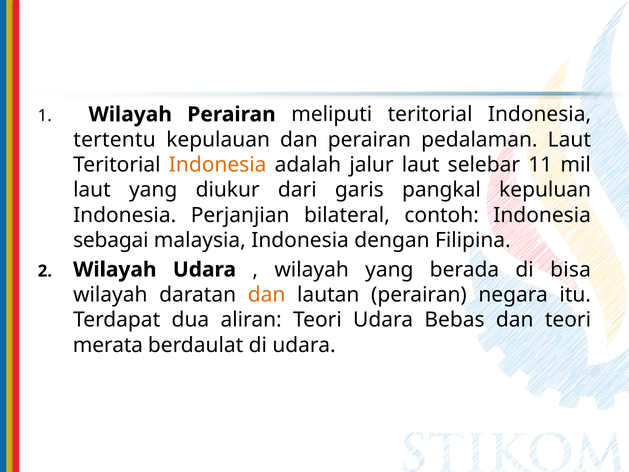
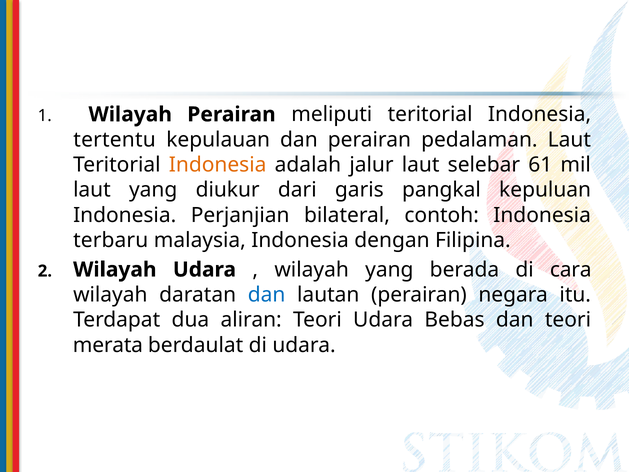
11: 11 -> 61 (540, 165)
sebagai: sebagai -> terbaru (111, 240)
bisa: bisa -> cara (571, 270)
dan colour: orange -> blue (267, 295)
